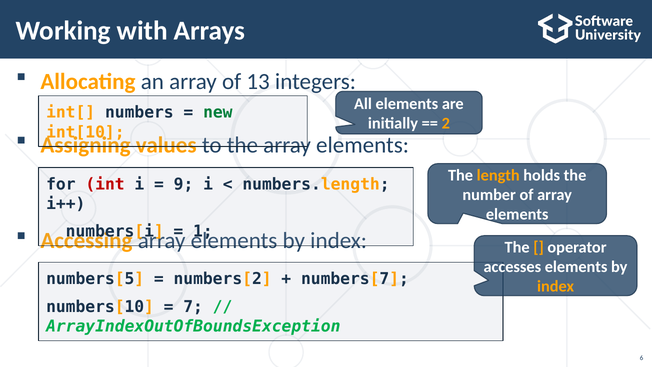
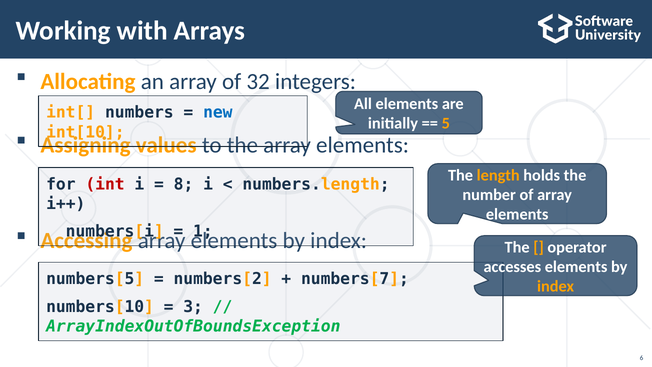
13: 13 -> 32 (258, 81)
new colour: green -> blue (218, 112)
2: 2 -> 5 (446, 123)
9: 9 -> 8 (184, 184)
7: 7 -> 3 (193, 307)
